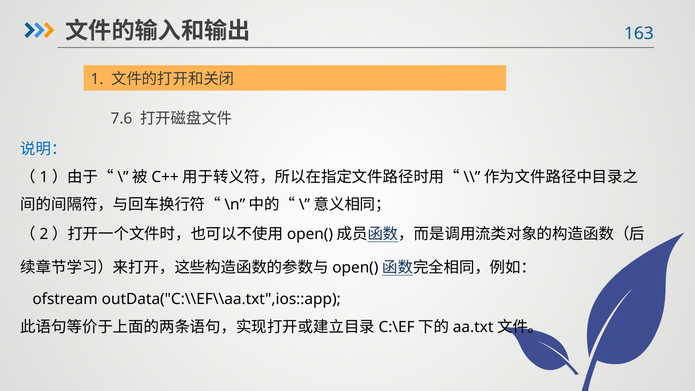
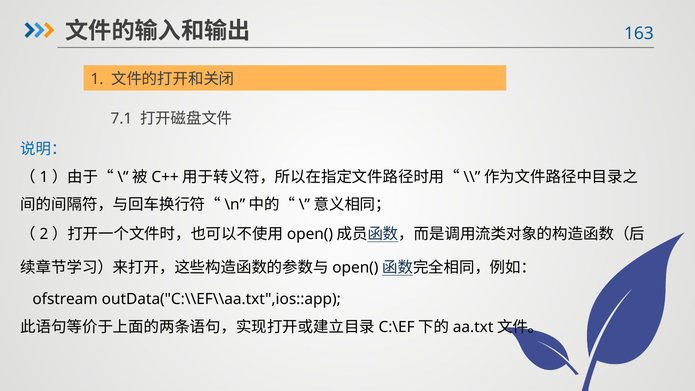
7.6: 7.6 -> 7.1 (121, 119)
